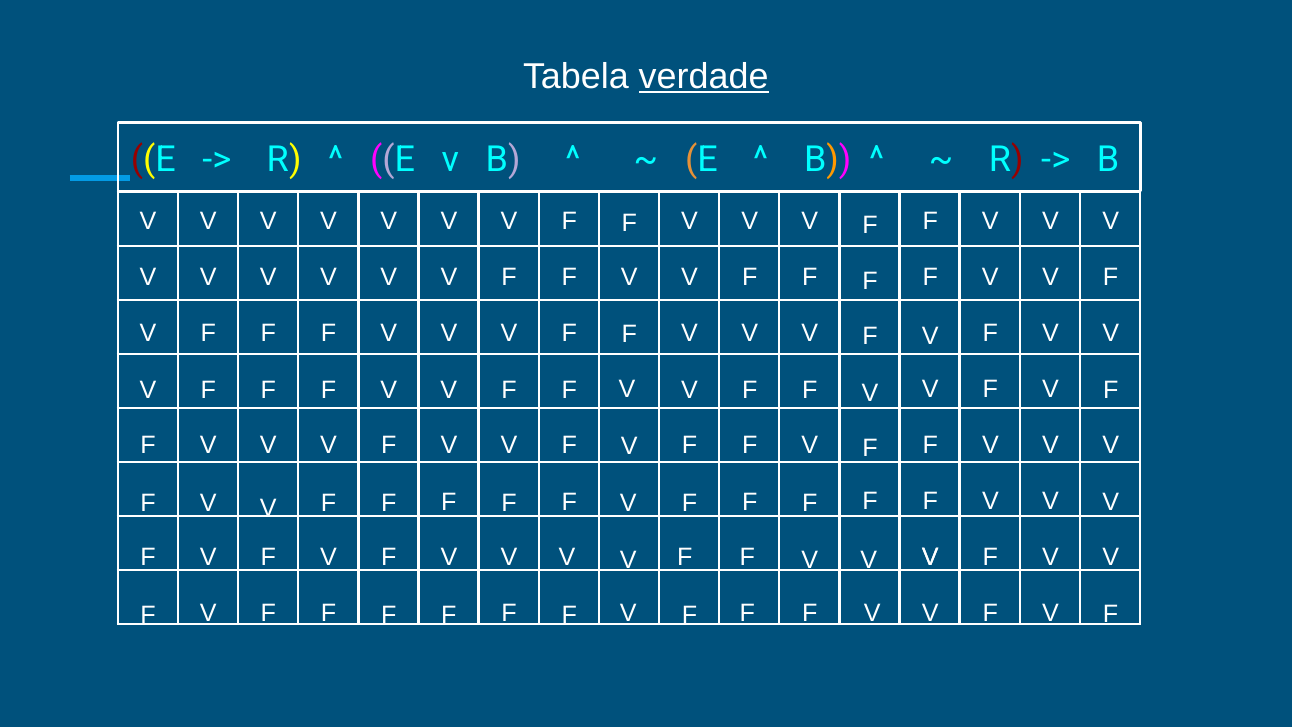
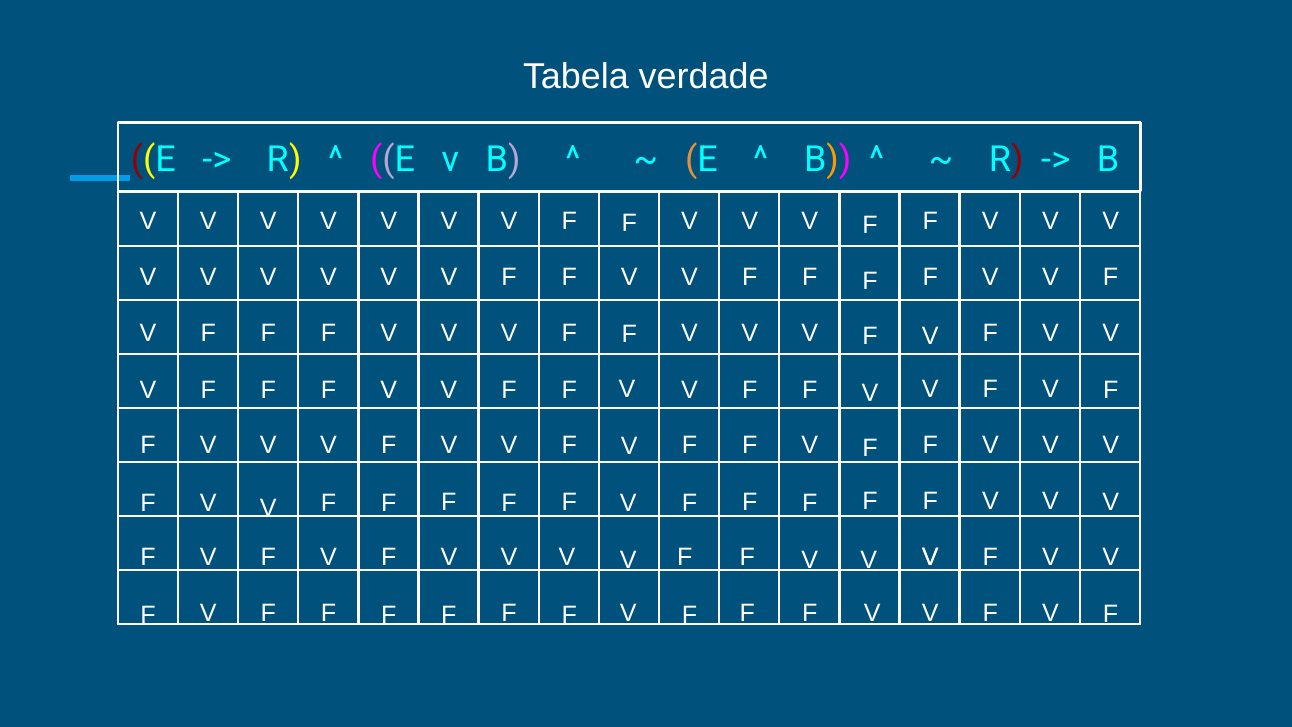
verdade underline: present -> none (704, 77)
